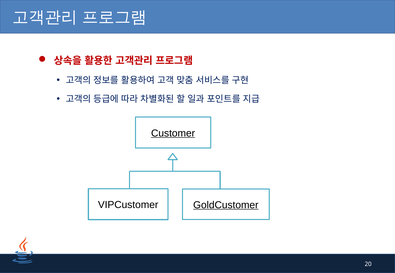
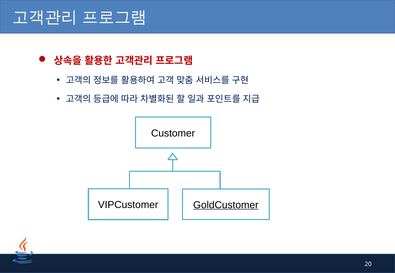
Customer underline: present -> none (173, 133)
